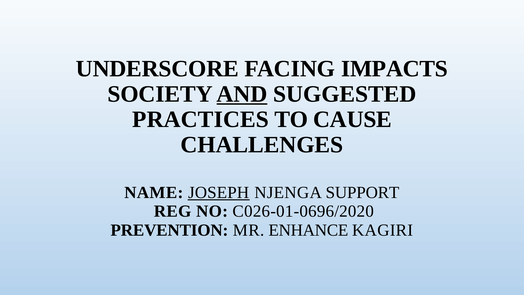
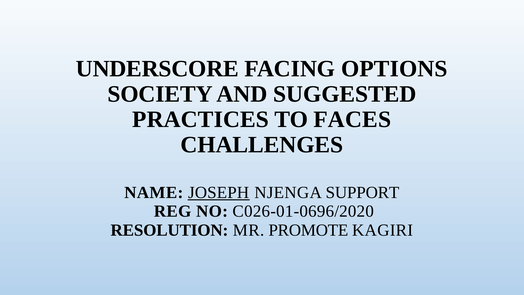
IMPACTS: IMPACTS -> OPTIONS (394, 69)
AND underline: present -> none (242, 94)
CAUSE: CAUSE -> FACES (352, 119)
PREVENTION: PREVENTION -> RESOLUTION (169, 230)
ENHANCE: ENHANCE -> PROMOTE (308, 230)
